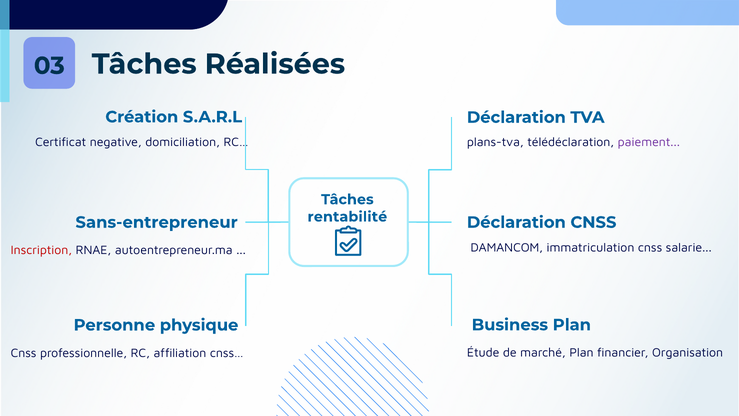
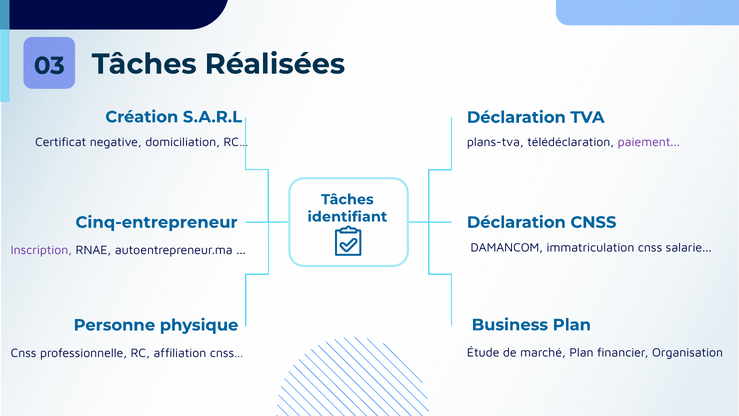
rentabilité: rentabilité -> identifiant (347, 217)
Sans-entrepreneur: Sans-entrepreneur -> Cinq-entrepreneur (157, 222)
Inscription colour: red -> purple (41, 250)
